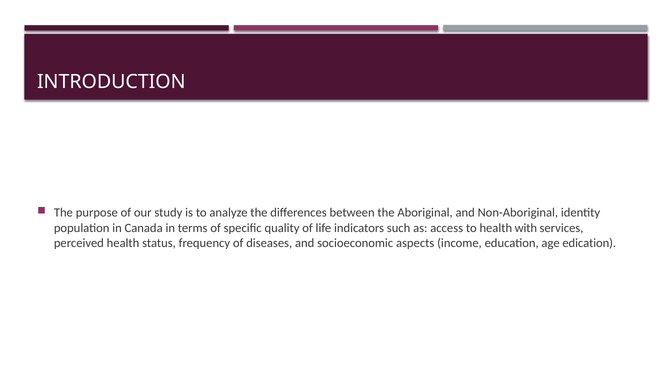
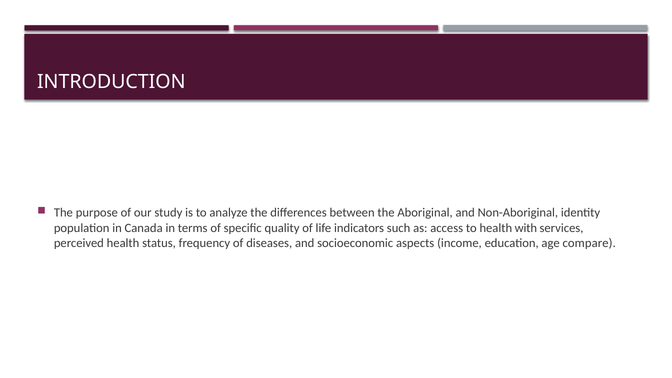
edication: edication -> compare (589, 243)
